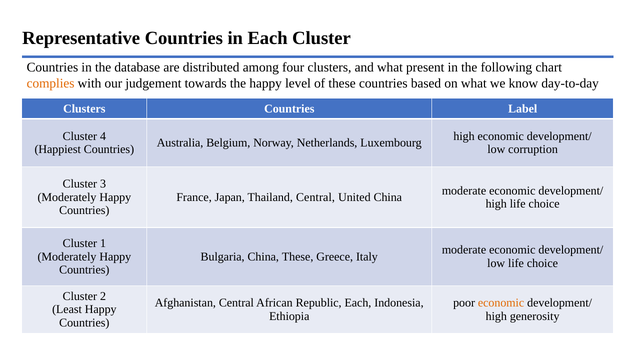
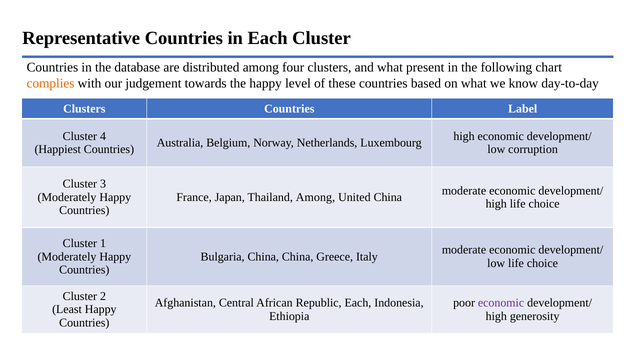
Thailand Central: Central -> Among (315, 197)
China These: These -> China (298, 256)
economic colour: orange -> purple (501, 303)
